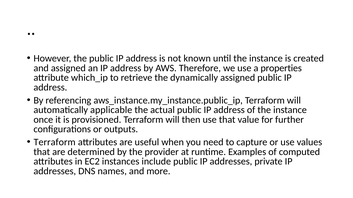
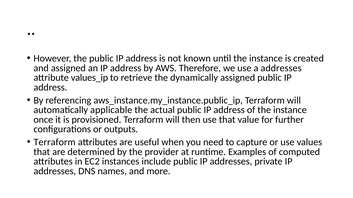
a properties: properties -> addresses (281, 68)
which_ip: which_ip -> values_ip (89, 78)
